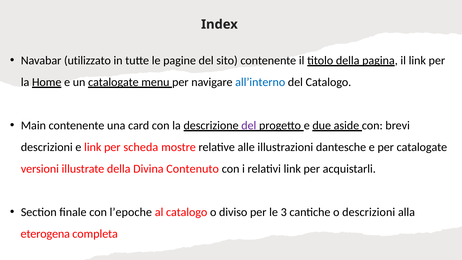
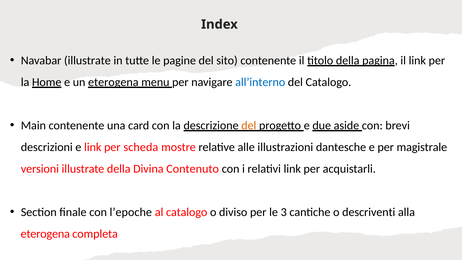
Navabar utilizzato: utilizzato -> illustrate (87, 60)
un catalogate: catalogate -> eterogena (113, 82)
del colour: purple -> orange (249, 125)
per catalogate: catalogate -> magistrale (422, 147)
o descrizioni: descrizioni -> descriventi (369, 212)
